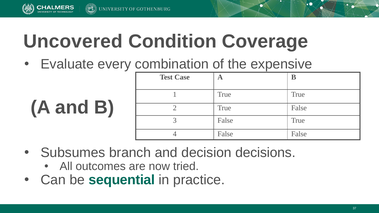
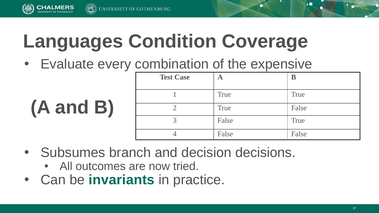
Uncovered: Uncovered -> Languages (73, 42)
sequential: sequential -> invariants (122, 180)
